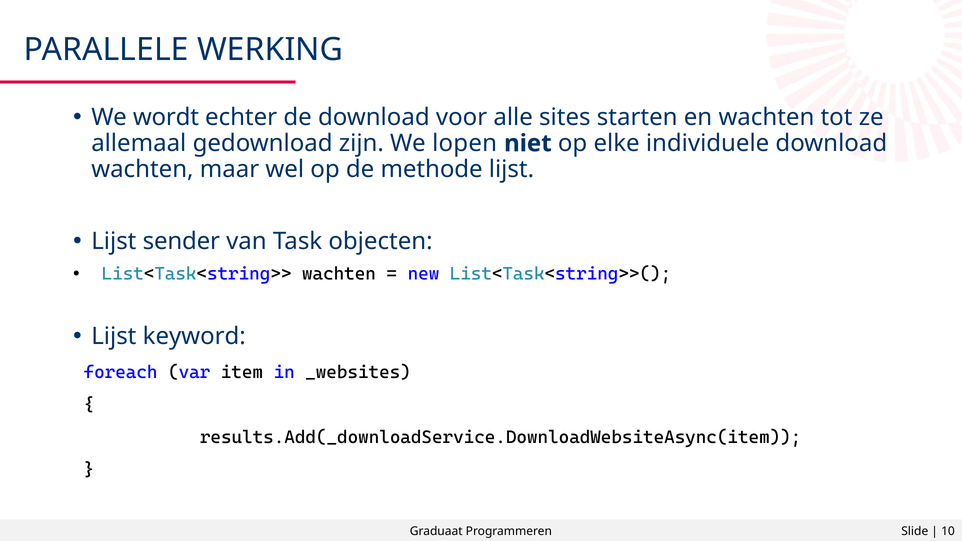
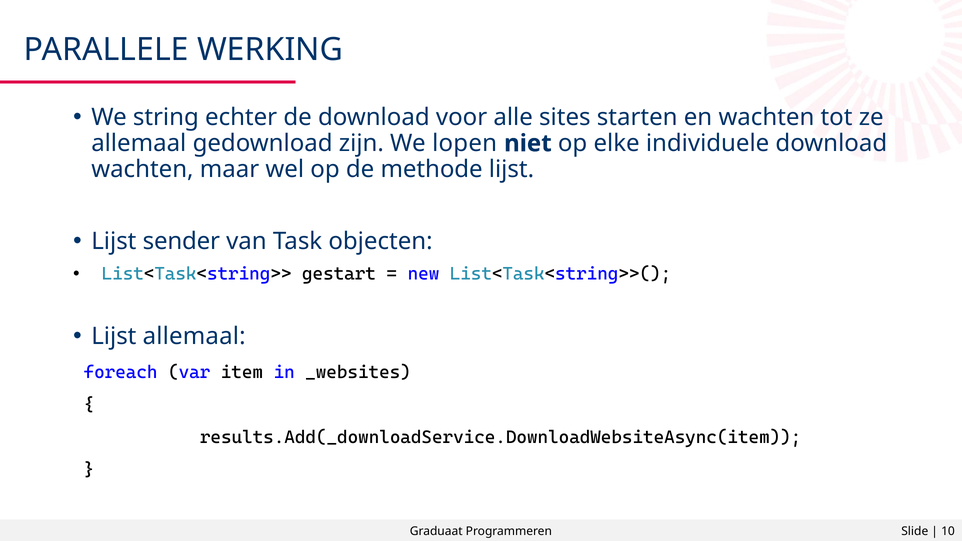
wordt: wordt -> string (166, 117)
List<Task<string>> wachten: wachten -> gestart (339, 274)
Lijst keyword: keyword -> allemaal (194, 336)
